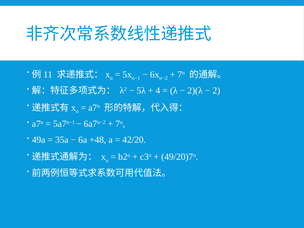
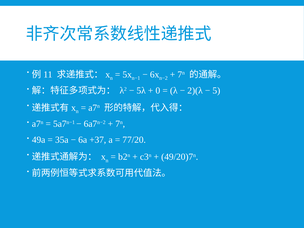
4: 4 -> 0 (158, 91)
2: 2 -> 5 (216, 91)
+48: +48 -> +37 (98, 140)
42/20: 42/20 -> 77/20 (134, 140)
